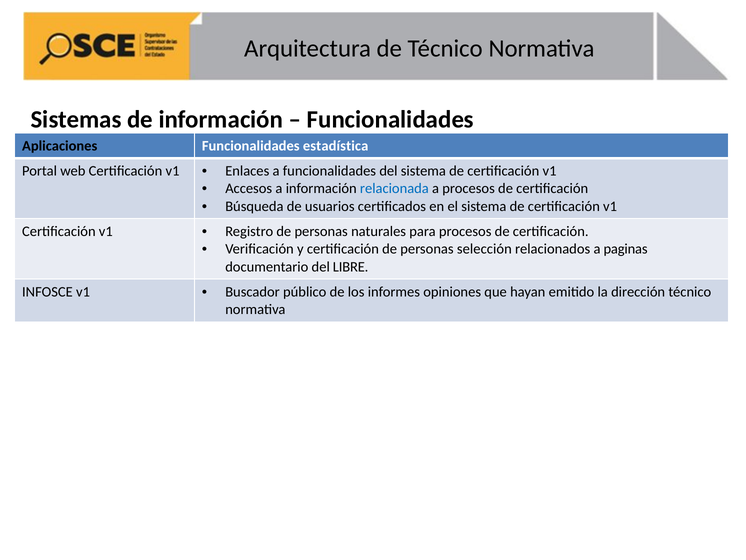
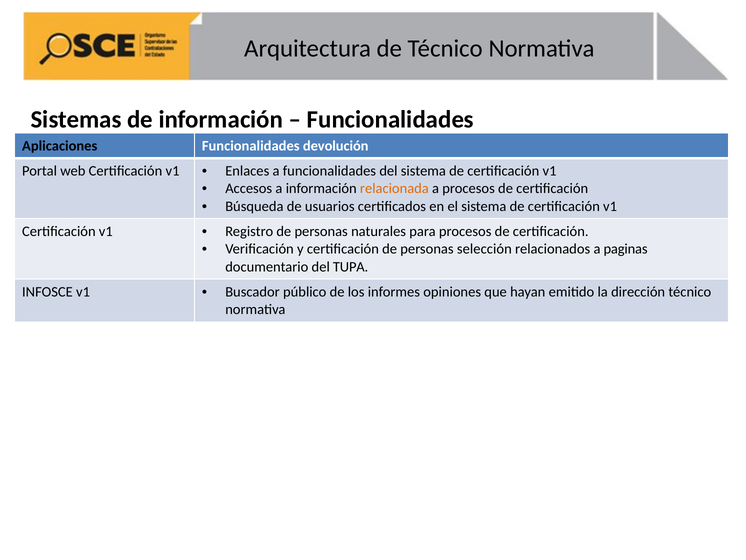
estadística: estadística -> devolución (336, 146)
relacionada colour: blue -> orange (394, 188)
LIBRE: LIBRE -> TUPA (351, 267)
